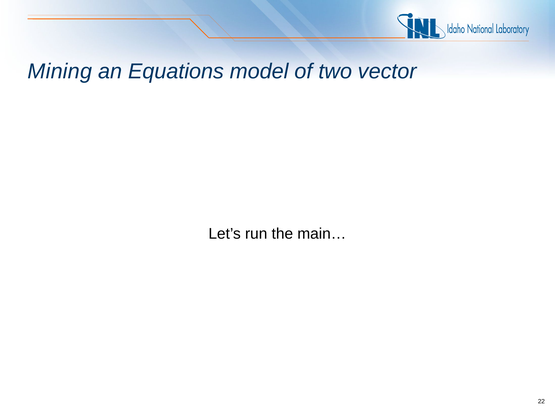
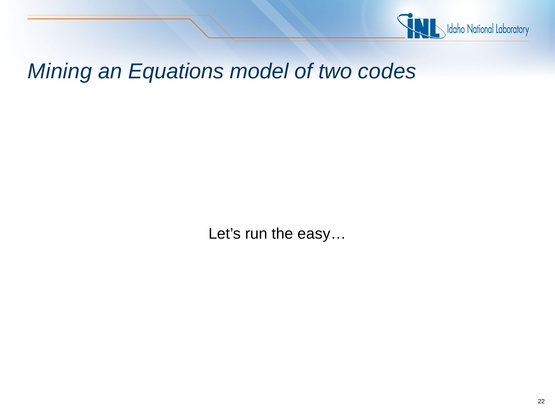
vector: vector -> codes (387, 71)
main…: main… -> easy… (322, 234)
